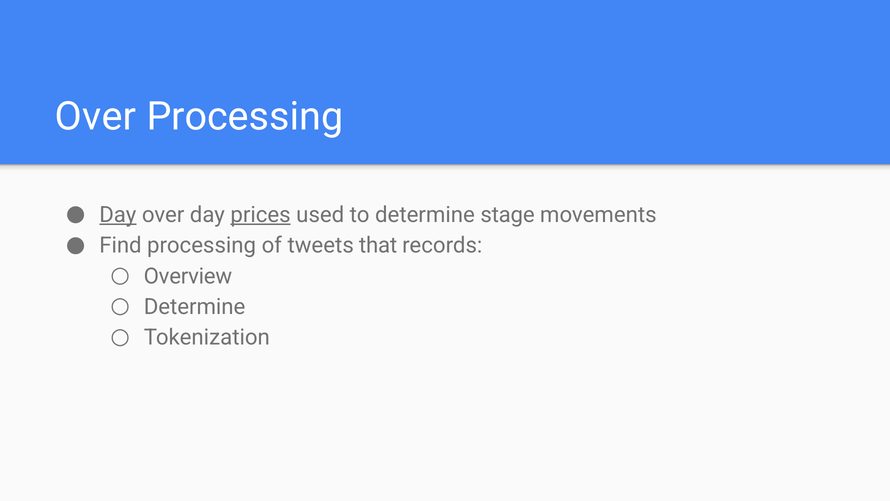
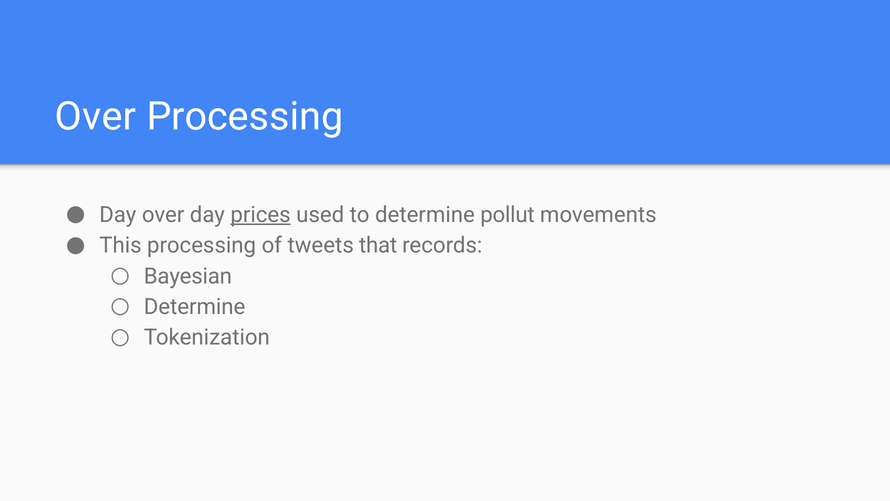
Day underline: present -> none (118, 215)
stage: stage -> pollut (508, 215)
Find: Find -> This (120, 245)
Overview: Overview -> Bayesian (188, 276)
